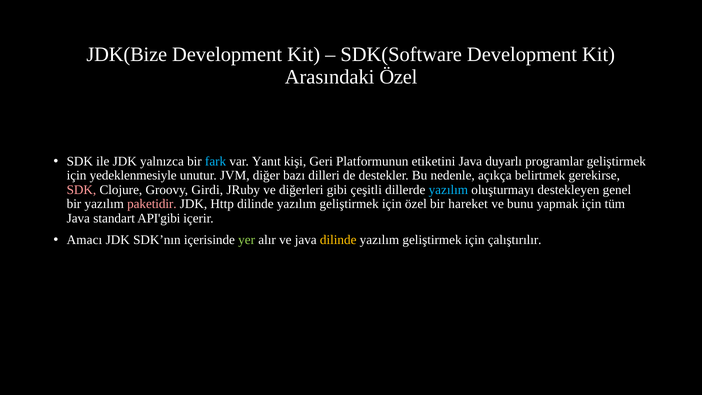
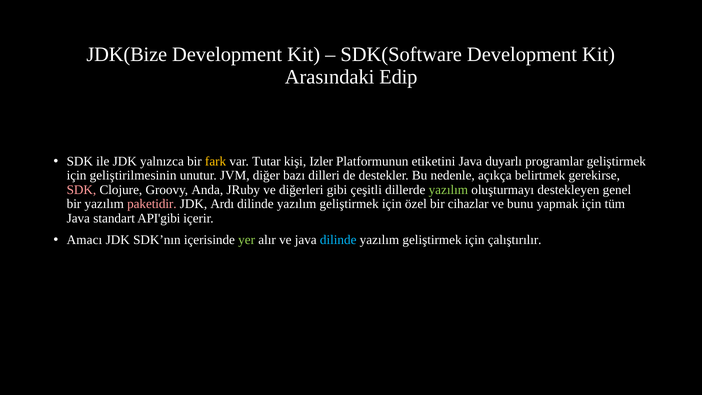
Arasındaki Özel: Özel -> Edip (398, 77)
fark colour: light blue -> yellow (216, 161)
Yanıt: Yanıt -> Tutar (266, 161)
Geri: Geri -> Izler (321, 161)
yedeklenmesiyle: yedeklenmesiyle -> geliştirilmesinin (133, 175)
Girdi: Girdi -> Anda (207, 190)
yazılım colour: light blue -> light green (448, 190)
Http: Http -> Ardı (222, 204)
hareket: hareket -> cihazlar (468, 204)
dilinde colour: yellow -> light blue (338, 240)
